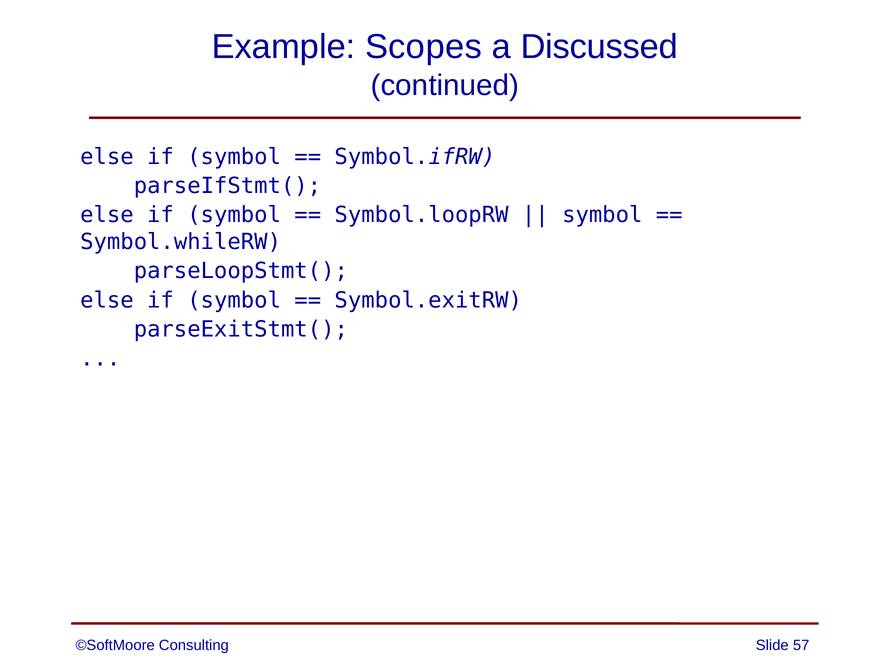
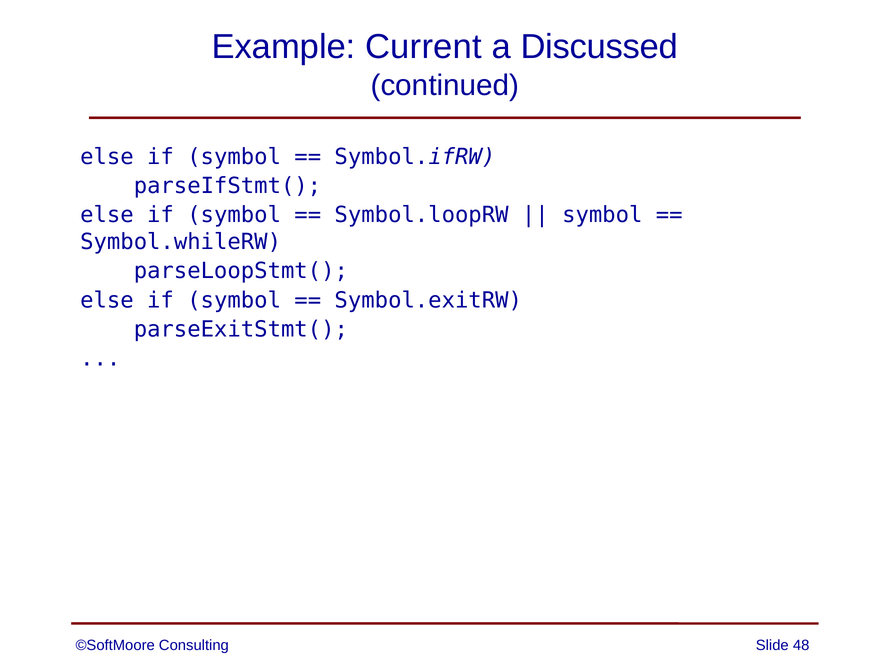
Scopes: Scopes -> Current (423, 47)
57: 57 -> 48 (801, 645)
